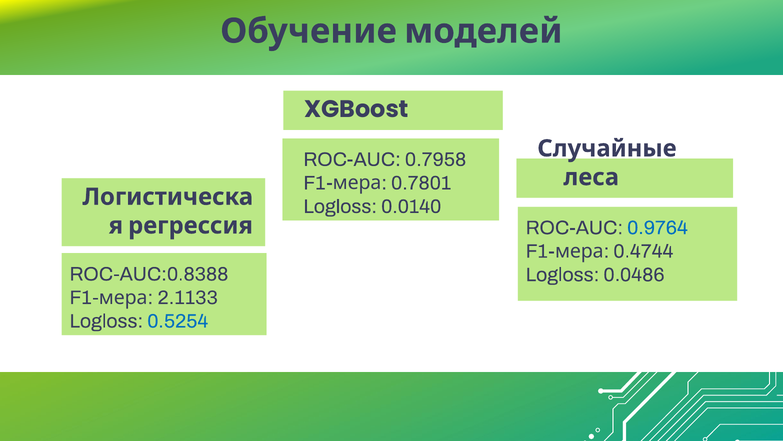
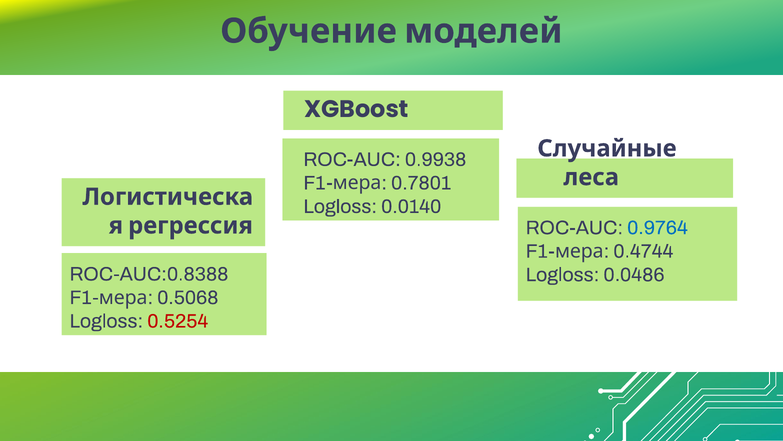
0.7958: 0.7958 -> 0.9938 (436, 159)
2.1133: 2.1133 -> 0.5068 (188, 297)
0.5254 colour: blue -> red (178, 321)
